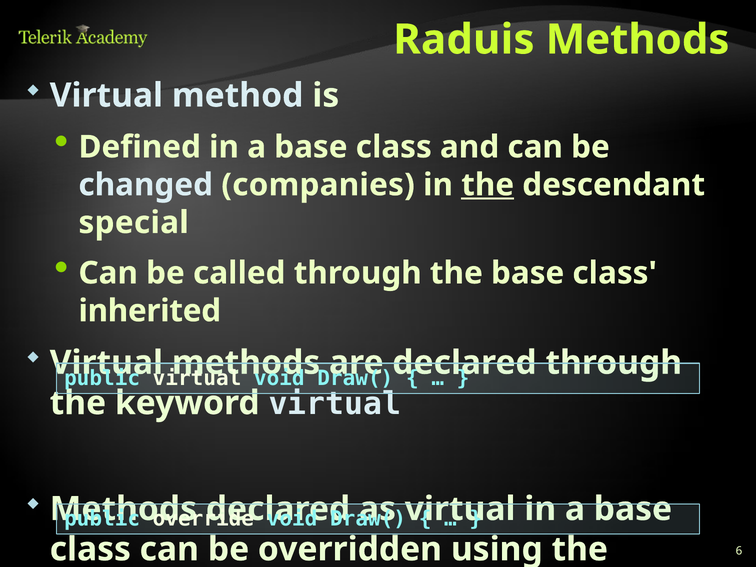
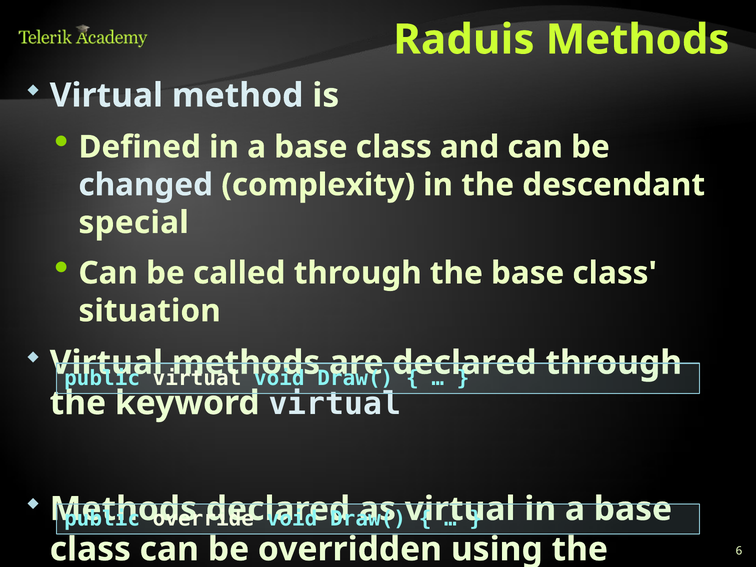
companies: companies -> complexity (318, 185)
the underline: present -> none (488, 185)
inherited: inherited -> situation (150, 311)
